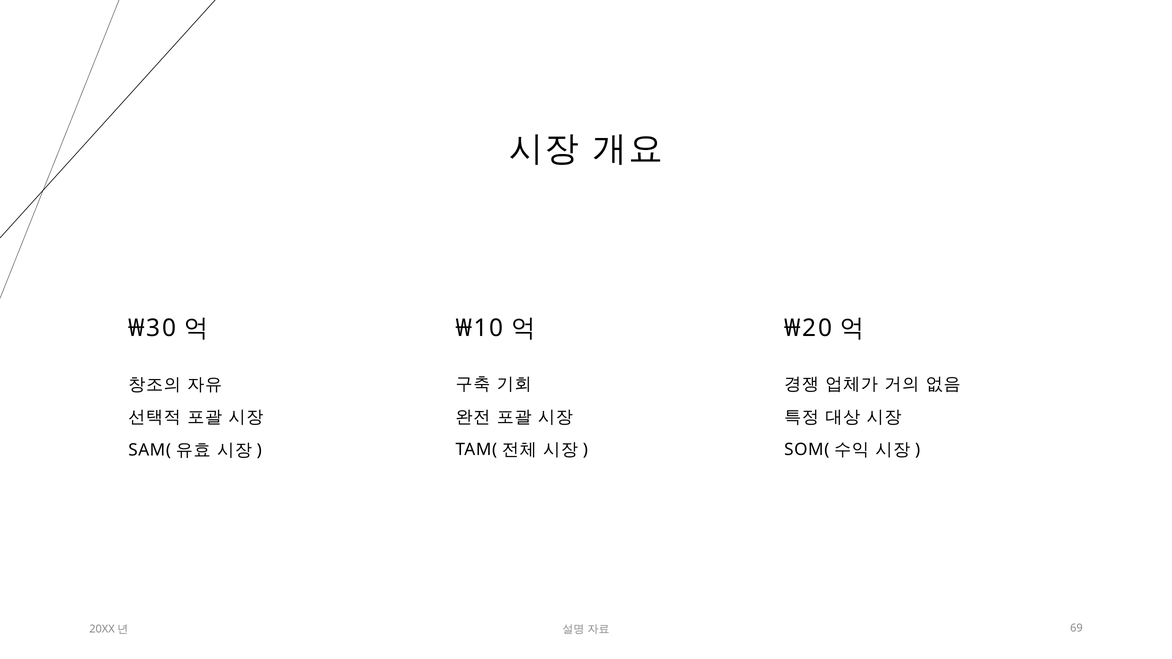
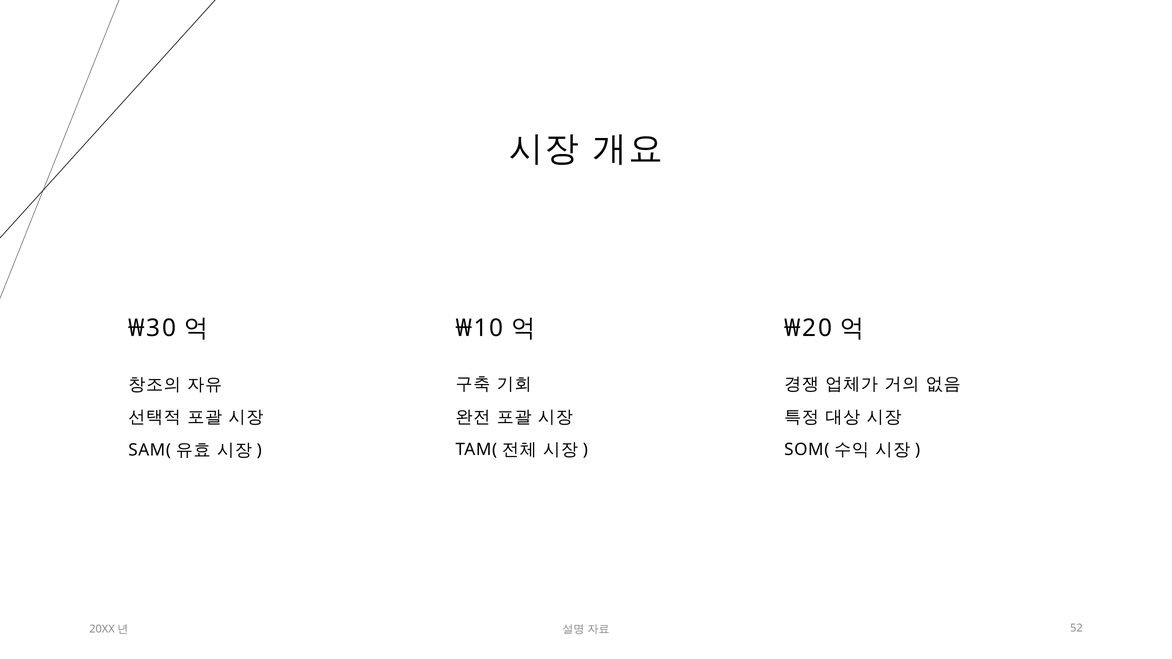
69: 69 -> 52 (1076, 628)
